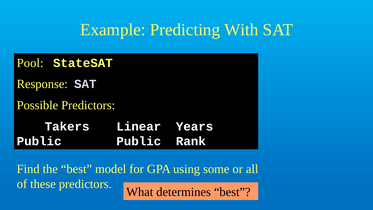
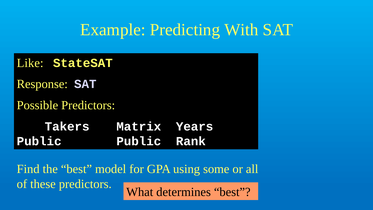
Pool: Pool -> Like (30, 63)
Linear: Linear -> Matrix (139, 126)
